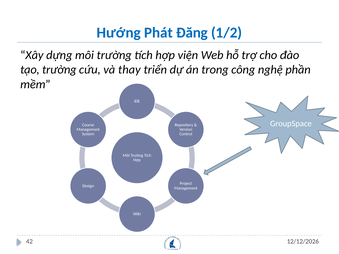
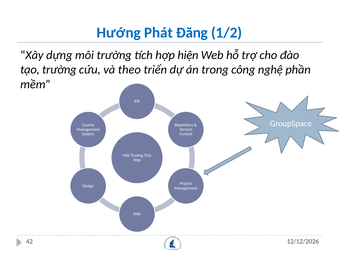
viện: viện -> hiện (188, 55)
thay: thay -> theo (129, 70)
